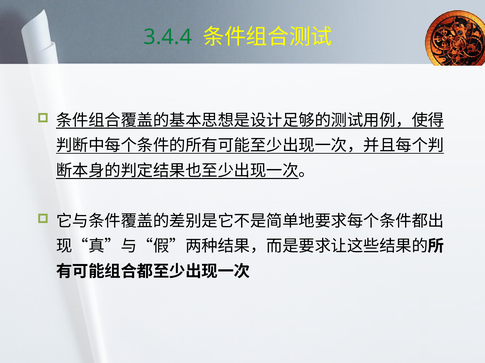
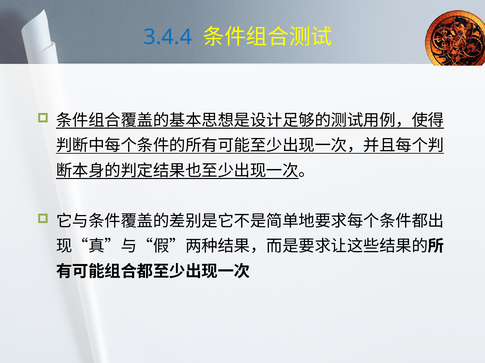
3.4.4 colour: green -> blue (168, 37)
